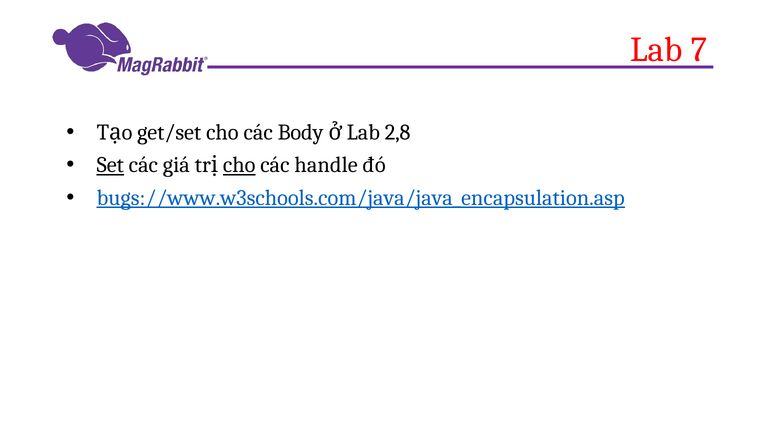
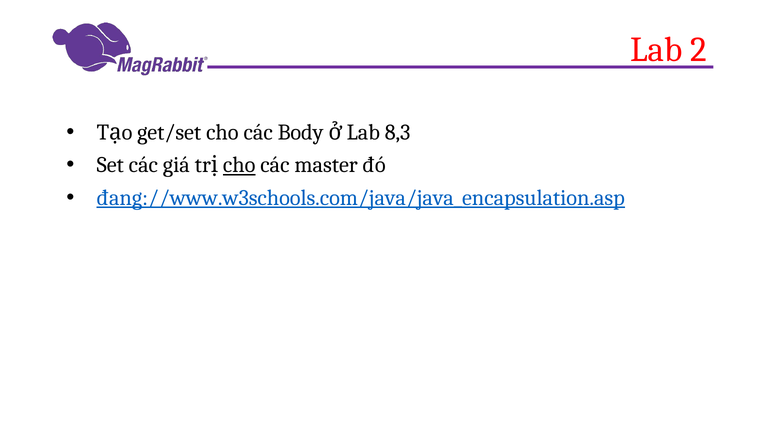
7: 7 -> 2 (699, 50)
2,8: 2,8 -> 8,3 (398, 132)
Set underline: present -> none (110, 165)
handle: handle -> master (326, 165)
bugs://www.w3schools.com/java/java_encapsulation.asp: bugs://www.w3schools.com/java/java_encapsulation.asp -> đang://www.w3schools.com/java/java_encapsulation.asp (361, 198)
